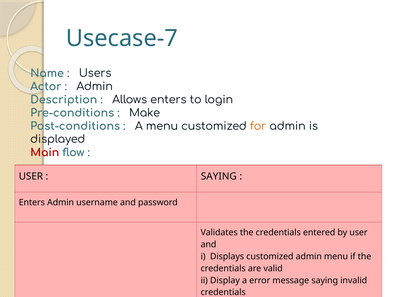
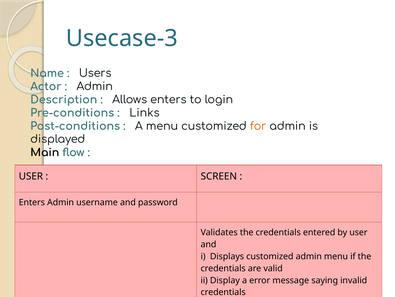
Usecase-7: Usecase-7 -> Usecase-3 (122, 38)
Make: Make -> Links (144, 113)
Main colour: red -> black (45, 152)
SAYING: SAYING -> SCREEN (219, 176)
